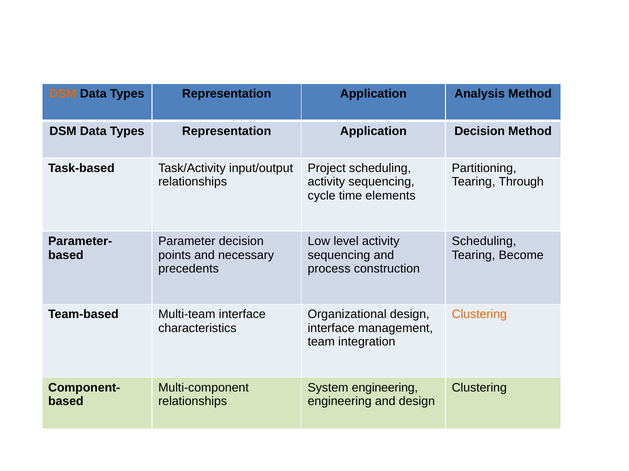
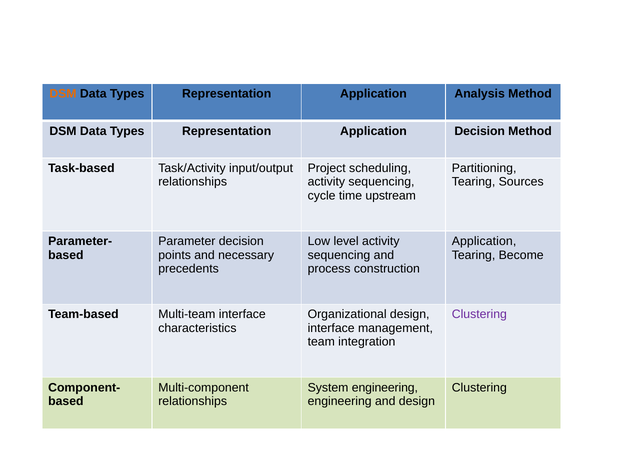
Through: Through -> Sources (521, 182)
elements: elements -> upstream (391, 196)
Scheduling: Scheduling -> Application (484, 242)
Clustering colour: orange -> purple (479, 315)
